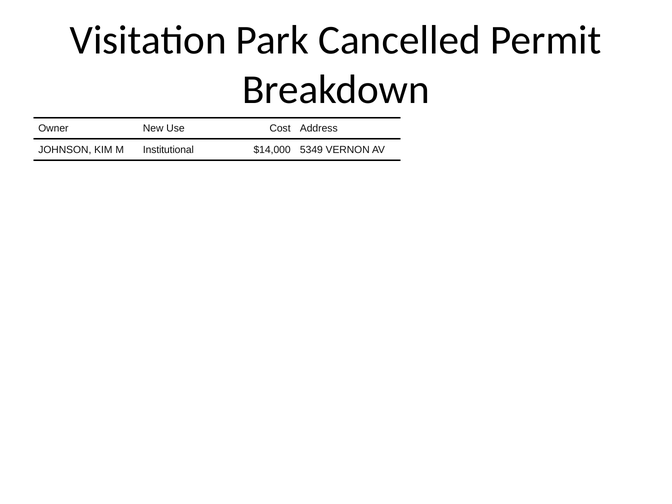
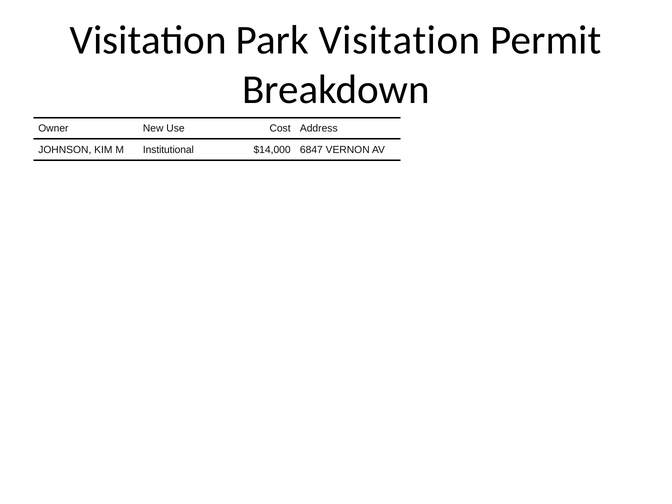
Park Cancelled: Cancelled -> Visitation (399, 40)
5349: 5349 -> 6847 (311, 150)
